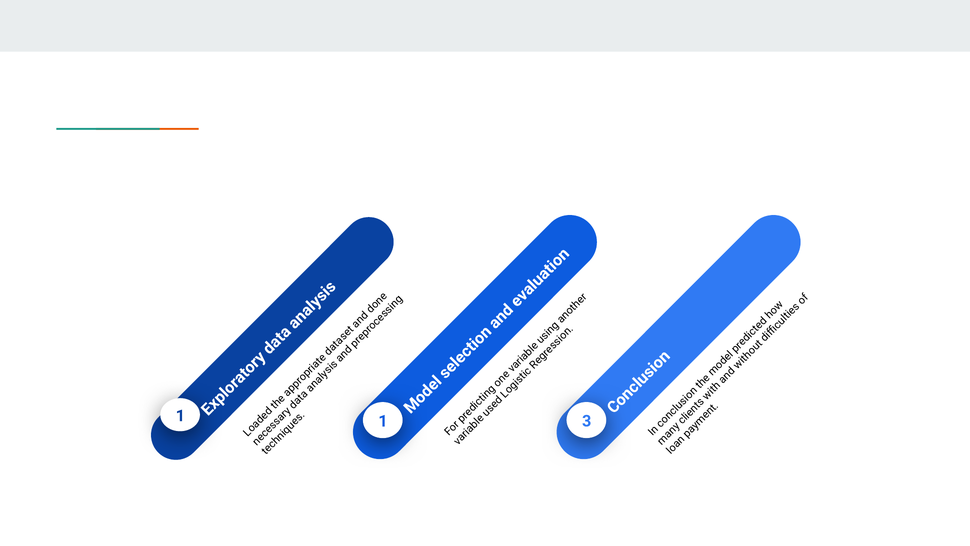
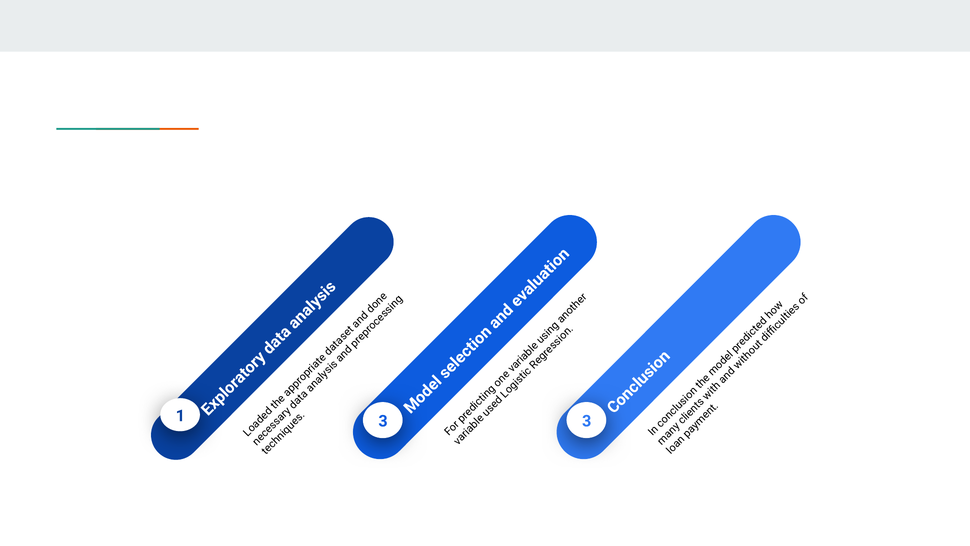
1: 1 -> 3 (383, 421)
